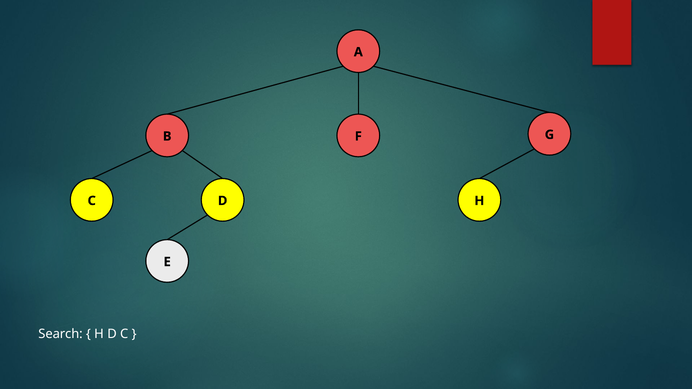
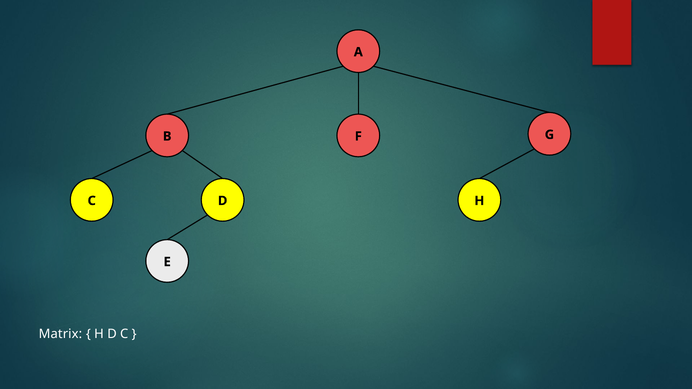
Search: Search -> Matrix (60, 334)
